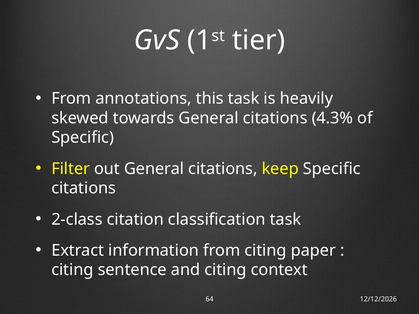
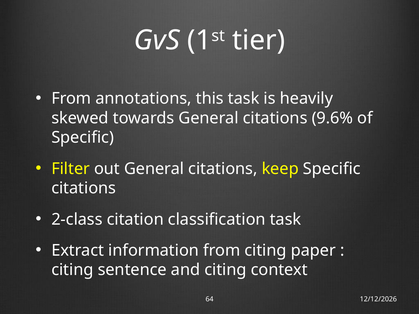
4.3%: 4.3% -> 9.6% (332, 118)
